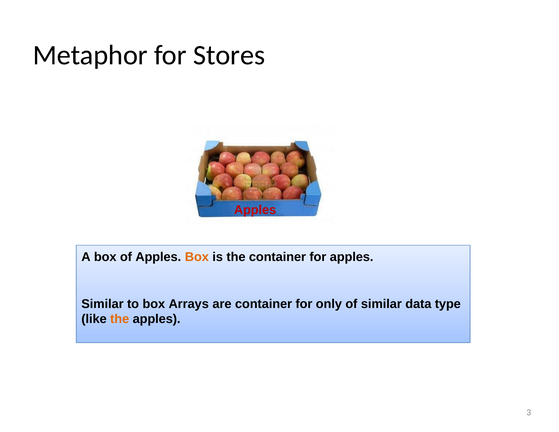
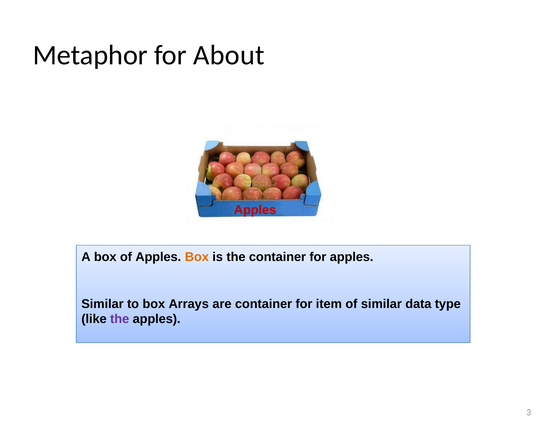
Stores: Stores -> About (229, 55)
only: only -> item (329, 304)
the colour: orange -> purple (120, 319)
